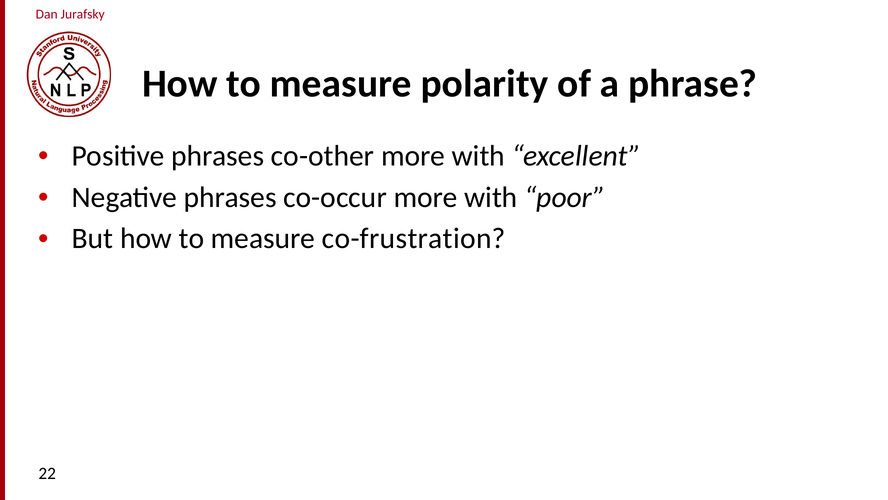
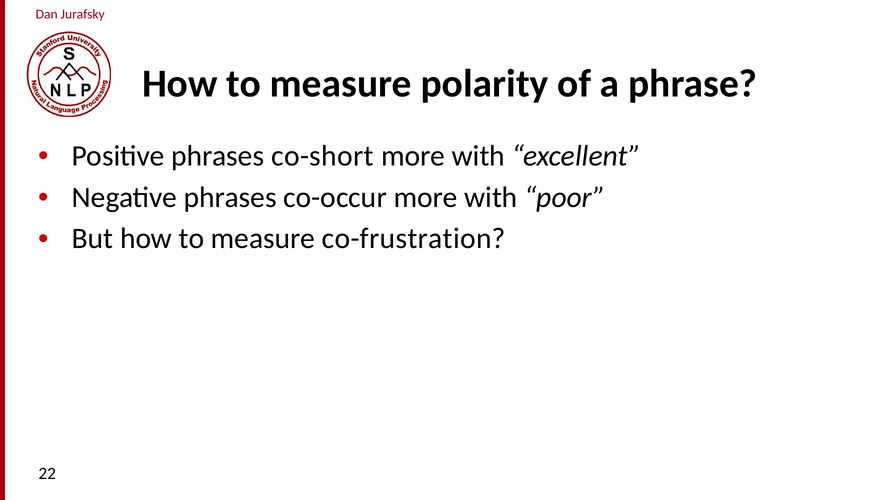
co-other: co-other -> co-short (322, 156)
